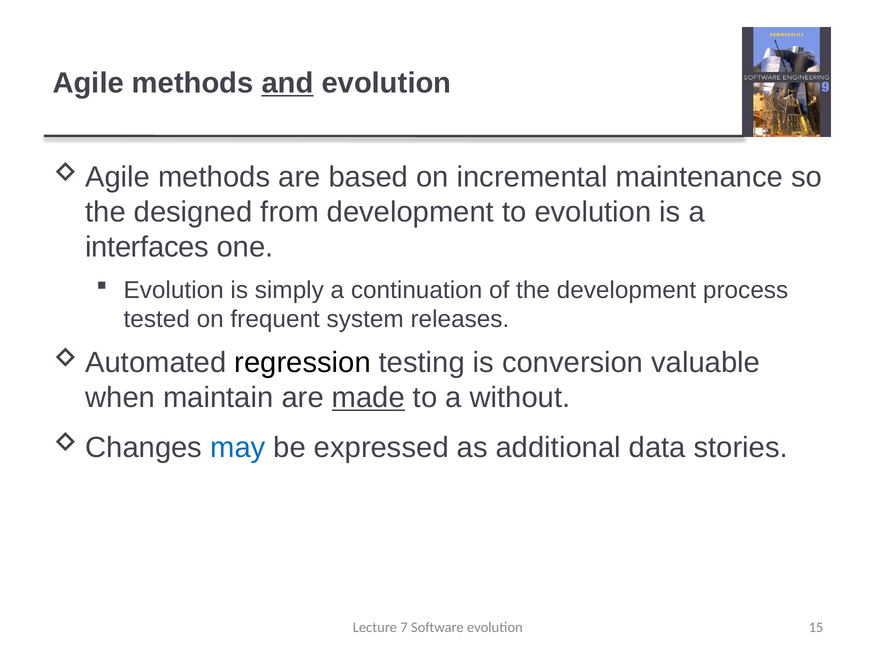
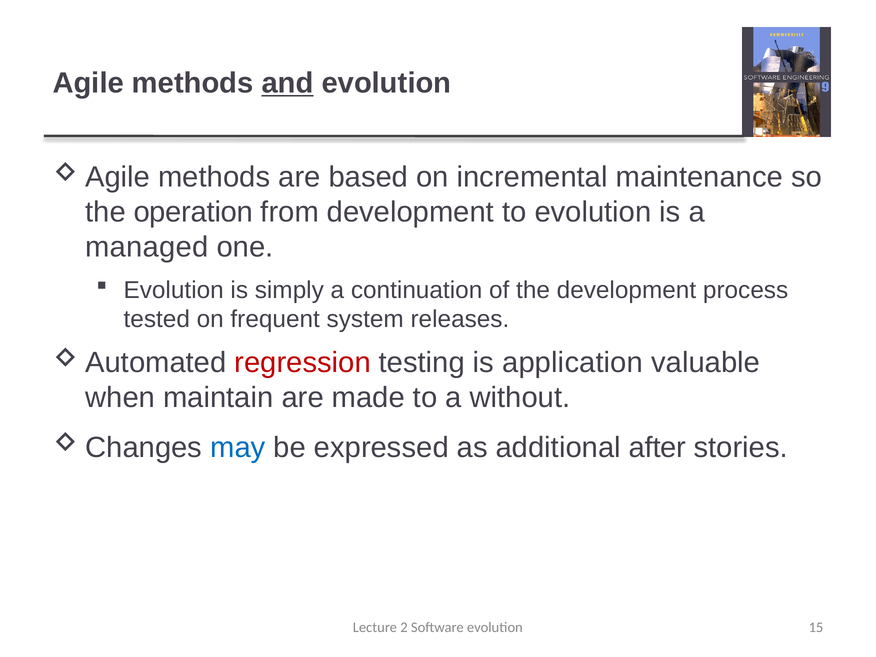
designed: designed -> operation (193, 212)
interfaces: interfaces -> managed (147, 247)
regression colour: black -> red (303, 363)
conversion: conversion -> application (573, 363)
made underline: present -> none (368, 398)
data: data -> after (657, 447)
7: 7 -> 2 (404, 627)
